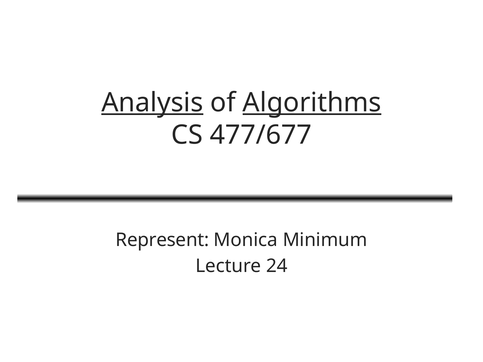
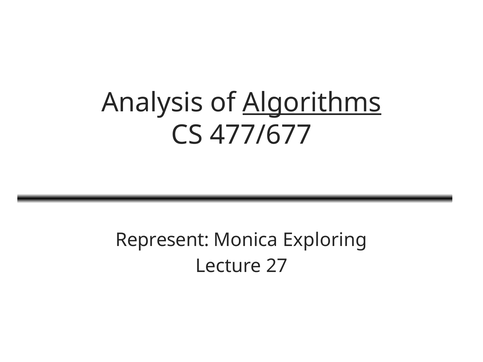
Analysis underline: present -> none (152, 103)
Minimum: Minimum -> Exploring (325, 240)
24: 24 -> 27 (277, 266)
